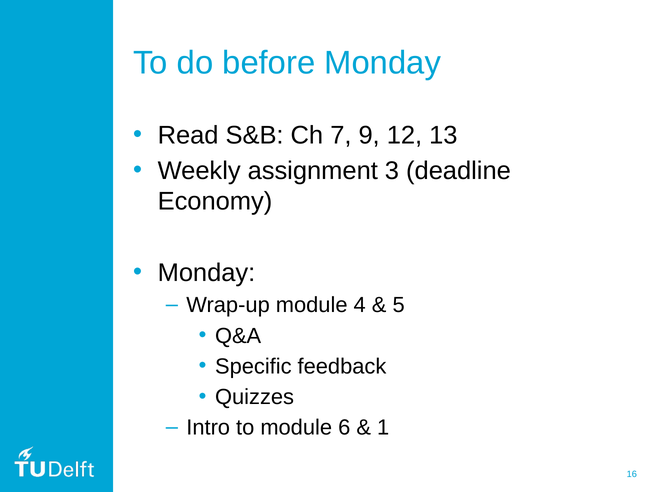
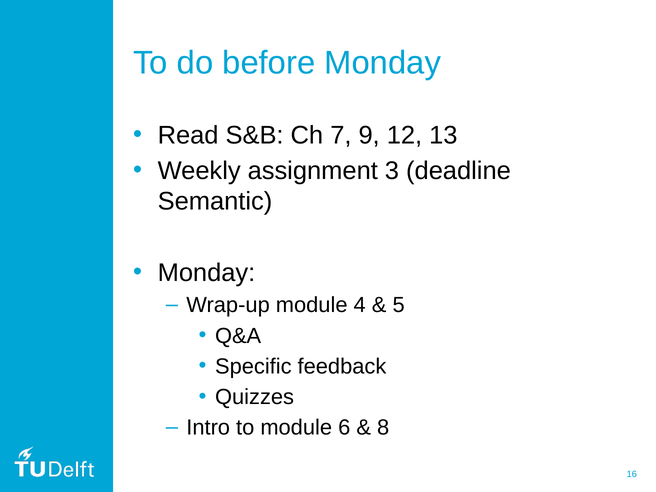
Economy: Economy -> Semantic (215, 201)
1: 1 -> 8 (383, 428)
